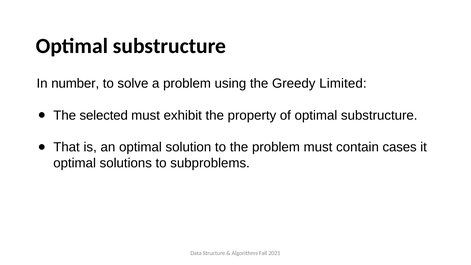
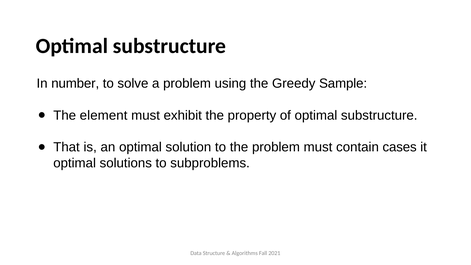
Limited: Limited -> Sample (343, 83)
selected: selected -> element (104, 115)
